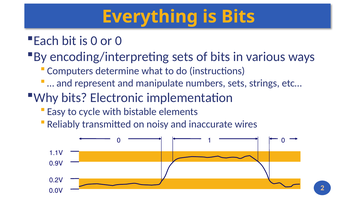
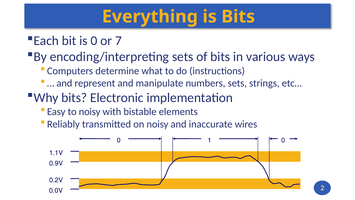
or 0: 0 -> 7 (118, 41)
to cycle: cycle -> noisy (90, 112)
